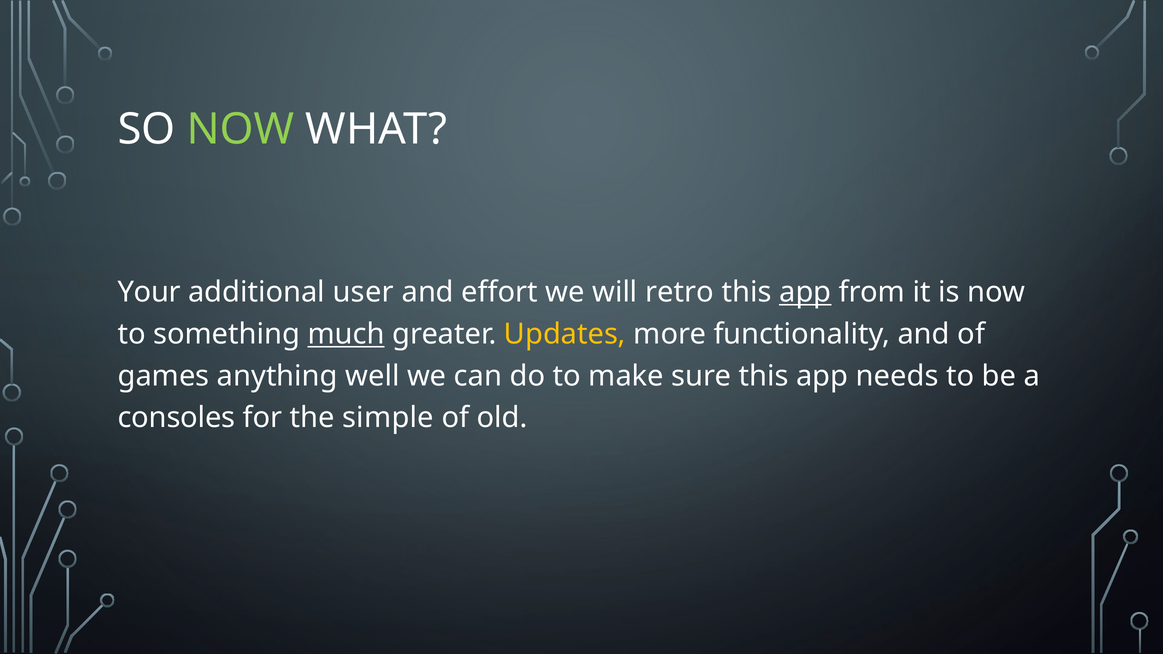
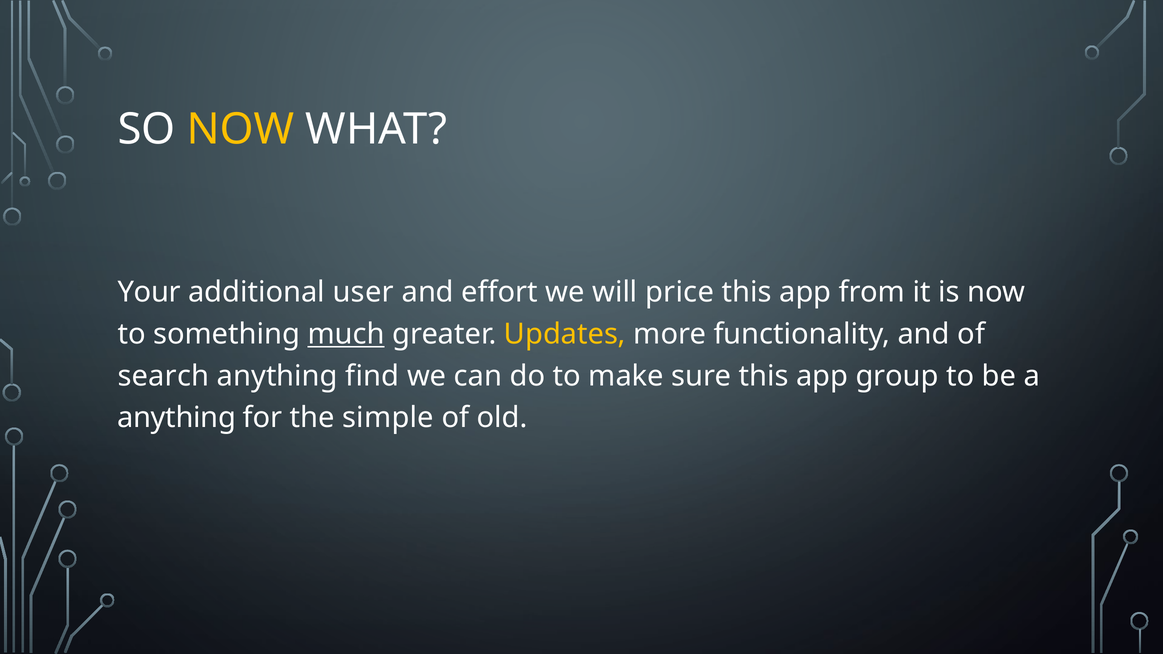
NOW colour: light green -> yellow (241, 129)
retro: retro -> price (680, 292)
app underline: present -> none (805, 292)
games: games -> search (163, 376)
well: well -> find (372, 376)
needs: needs -> group (897, 376)
consoles: consoles -> anything (177, 418)
